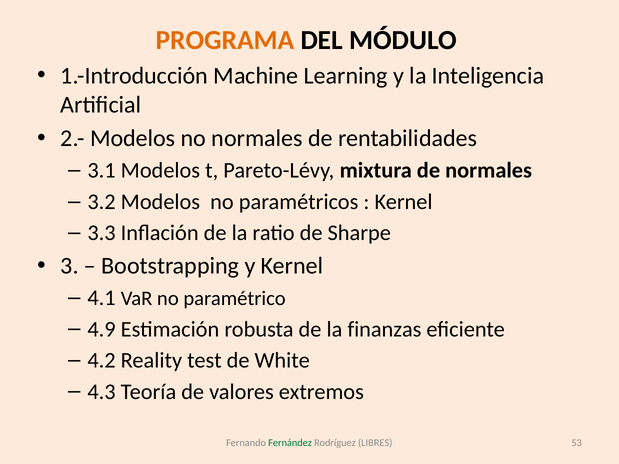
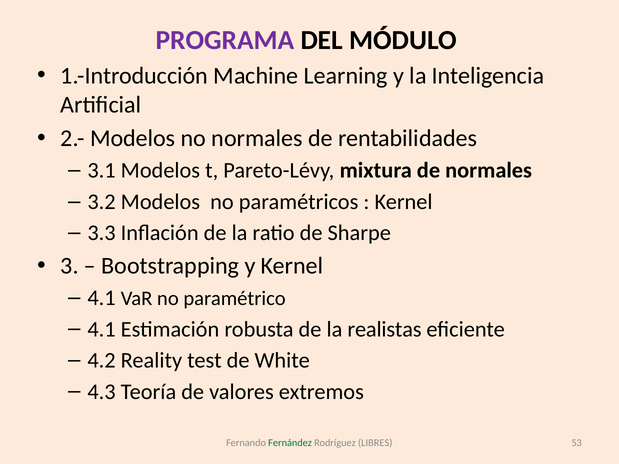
PROGRAMA colour: orange -> purple (225, 40)
4.9: 4.9 -> 4.1 (102, 329)
finanzas: finanzas -> realistas (384, 329)
